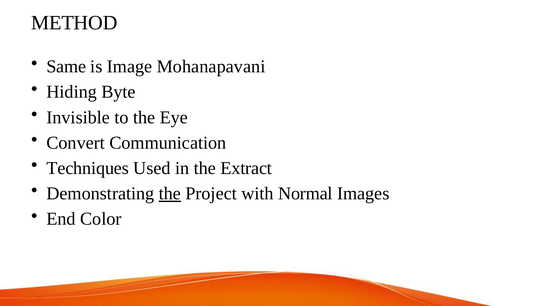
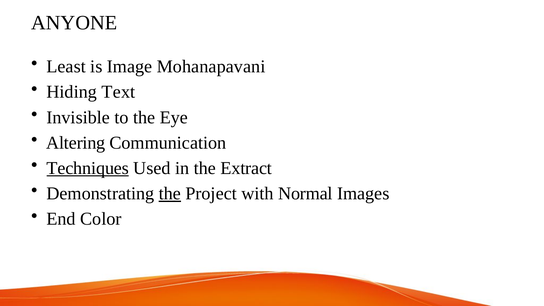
METHOD: METHOD -> ANYONE (74, 23)
Same: Same -> Least (66, 67)
Byte: Byte -> Text (118, 92)
Convert: Convert -> Altering (76, 143)
Techniques underline: none -> present (88, 168)
